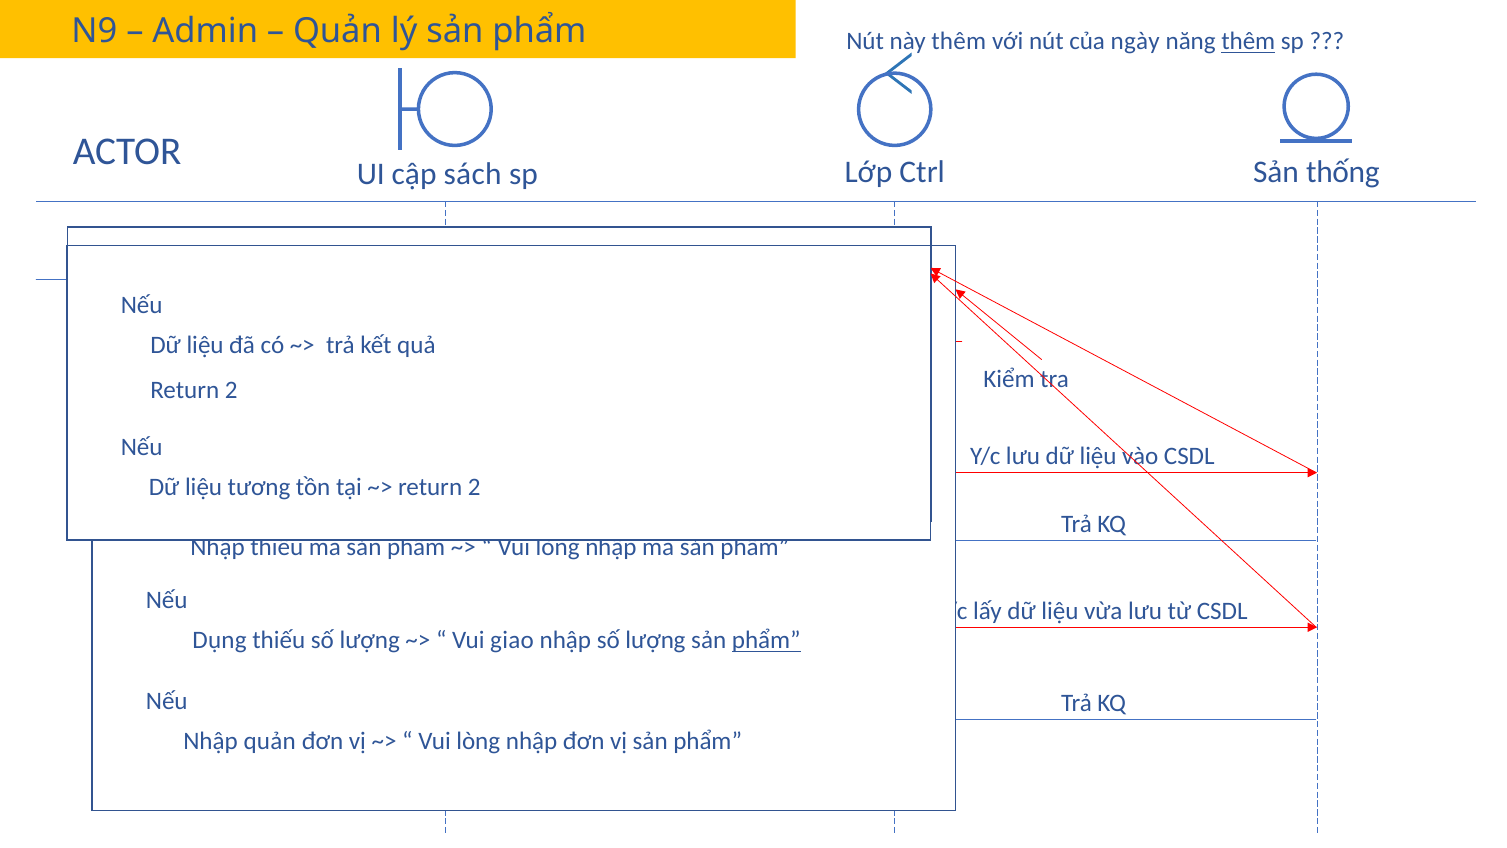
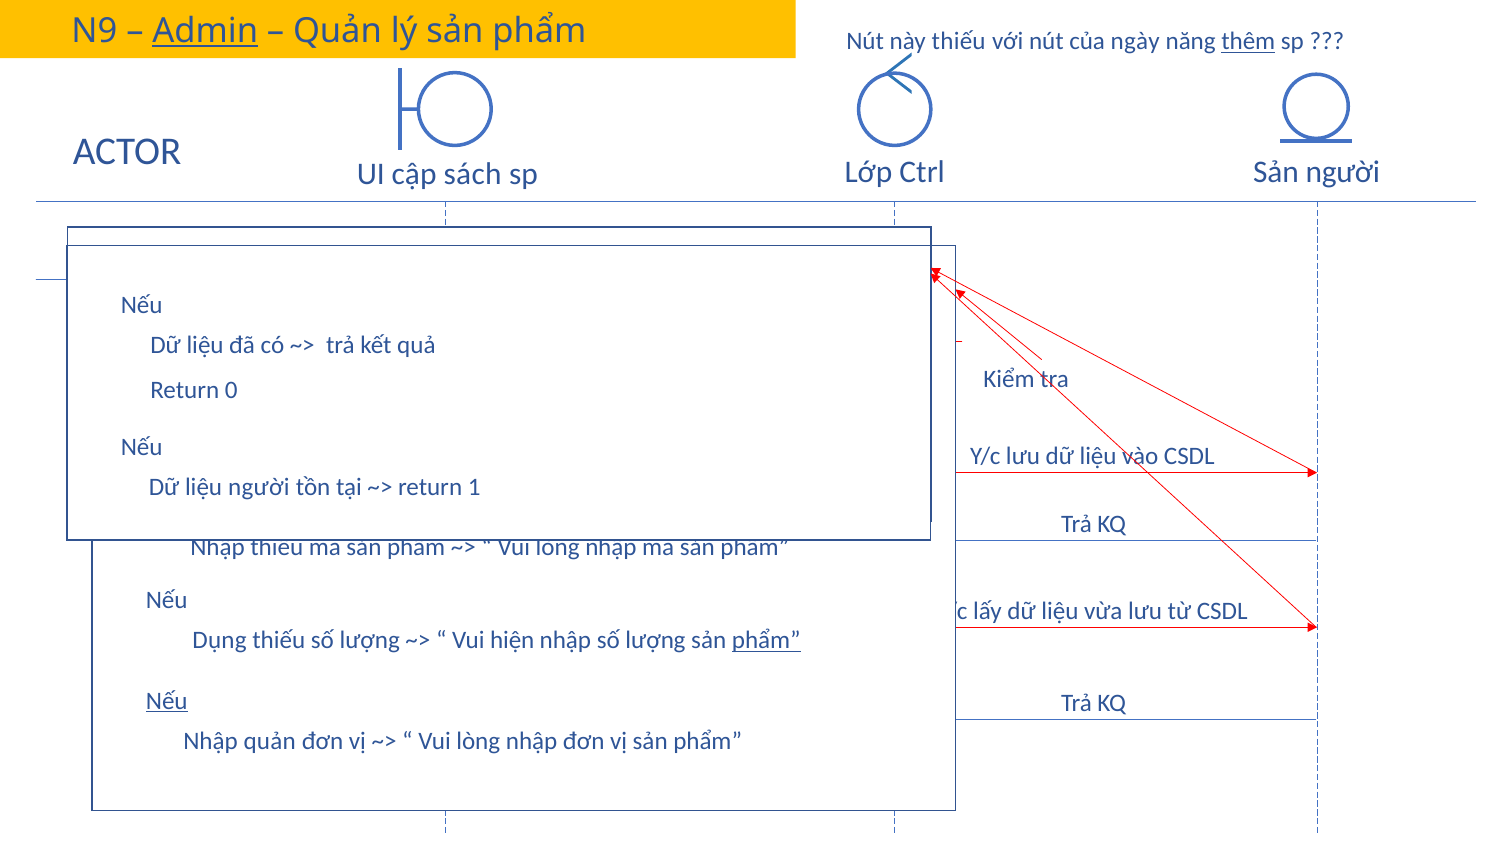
Admin underline: none -> present (205, 31)
này thêm: thêm -> thiếu (959, 42)
Sản thống: thống -> người (1343, 172)
2: 2 -> 0 (231, 391)
liệu tương: tương -> người (259, 488)
2: 2 -> 1 (474, 488)
Vui giao: giao -> hiện (512, 640)
Nếu underline: none -> present (167, 701)
